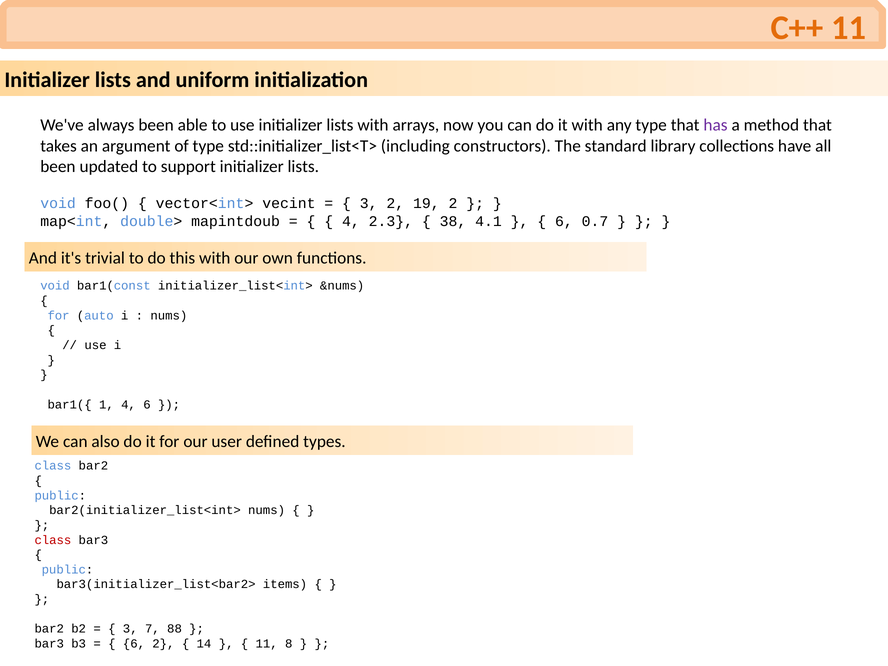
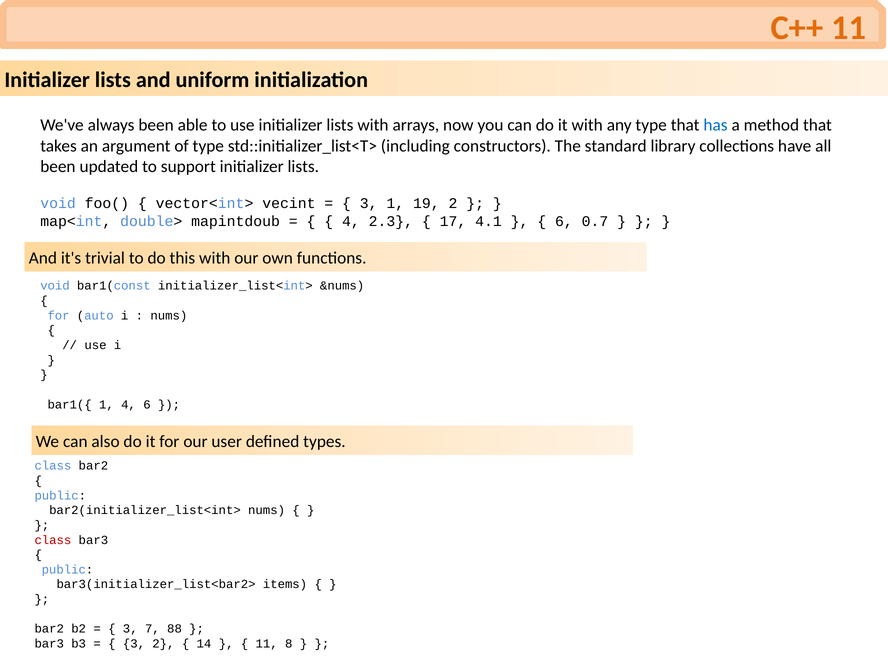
has colour: purple -> blue (716, 125)
3 2: 2 -> 1 (395, 203)
38: 38 -> 17 (453, 221)
6: 6 -> 3 (134, 644)
